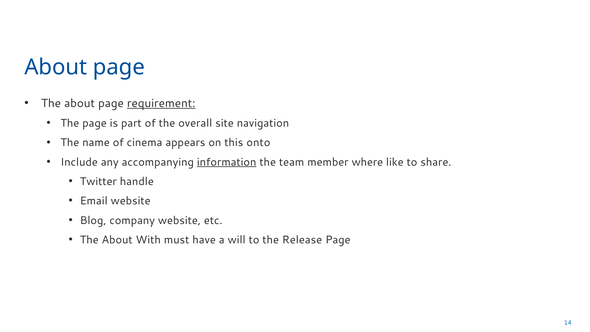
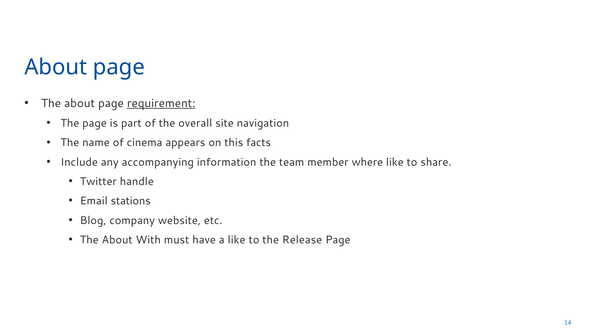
onto: onto -> facts (259, 143)
information underline: present -> none (227, 162)
Email website: website -> stations (131, 201)
a will: will -> like (237, 240)
